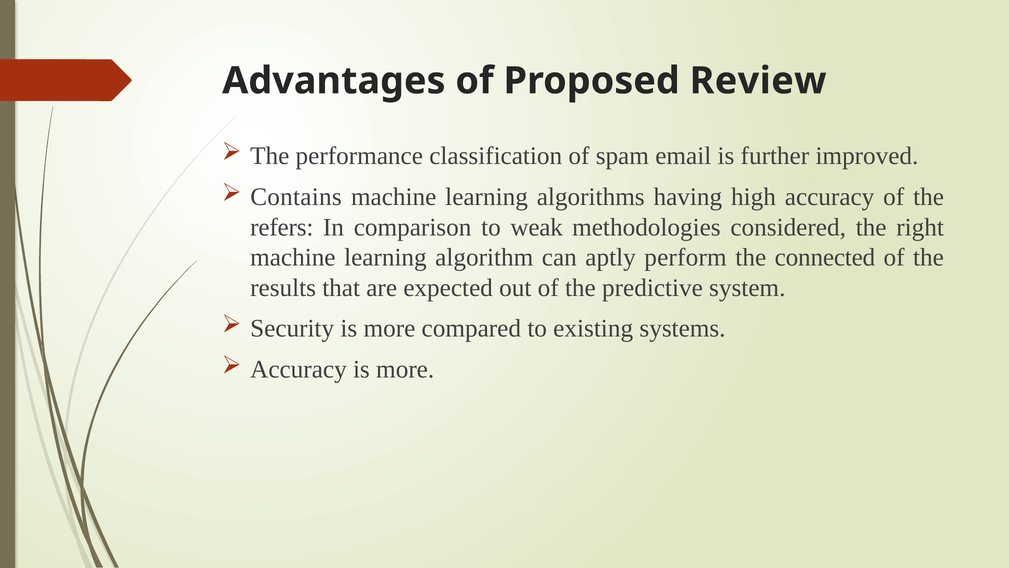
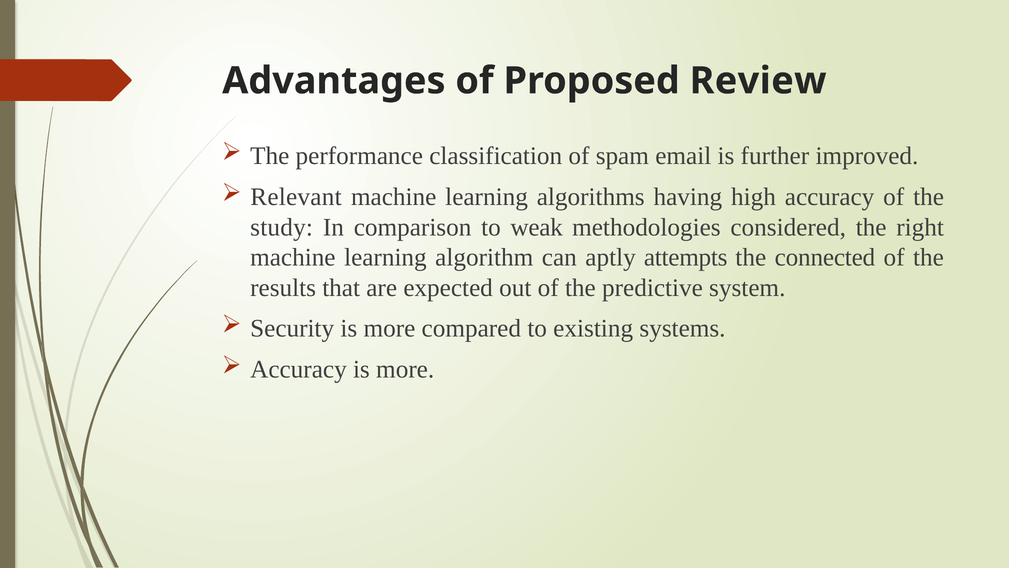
Contains: Contains -> Relevant (296, 197)
refers: refers -> study (282, 227)
perform: perform -> attempts (686, 257)
